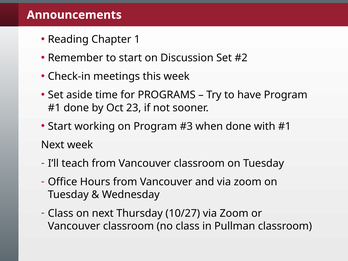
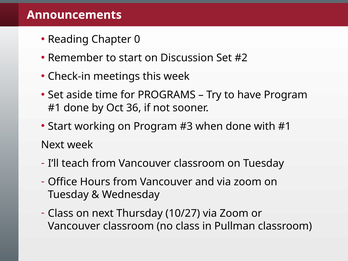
1: 1 -> 0 (137, 39)
23: 23 -> 36 (134, 108)
